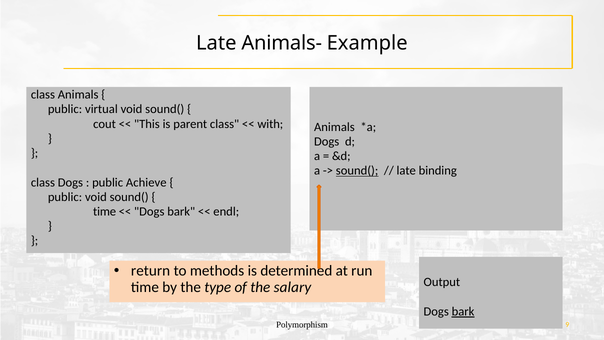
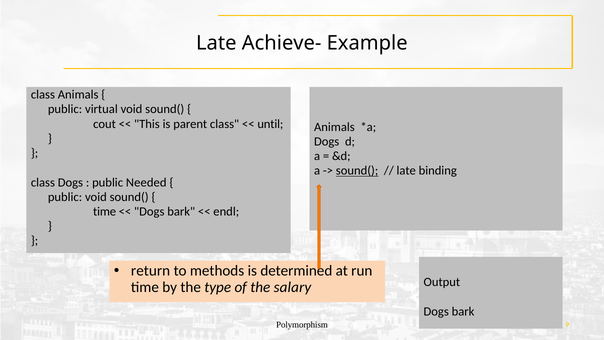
Animals-: Animals- -> Achieve- (282, 43)
with: with -> until (270, 124)
Achieve: Achieve -> Needed (146, 182)
bark underline: present -> none (463, 311)
